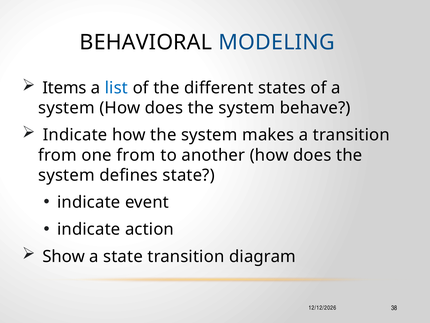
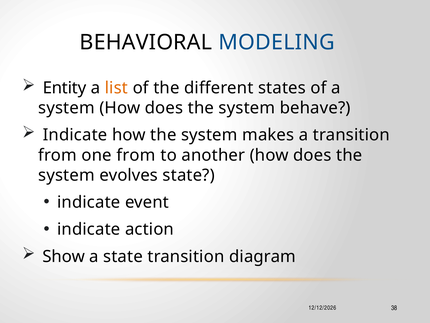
Items: Items -> Entity (65, 88)
list colour: blue -> orange (116, 88)
defines: defines -> evolves (129, 175)
